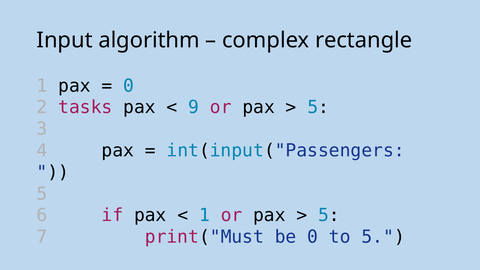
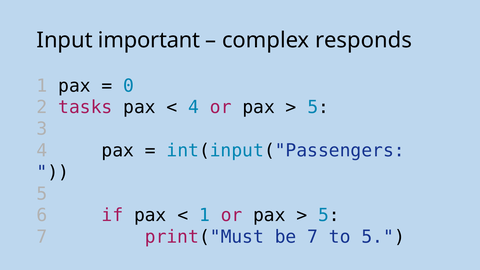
algorithm: algorithm -> important (149, 40)
rectangle: rectangle -> responds (364, 40)
9: 9 -> 4 (194, 107)
be 0: 0 -> 7 (313, 237)
